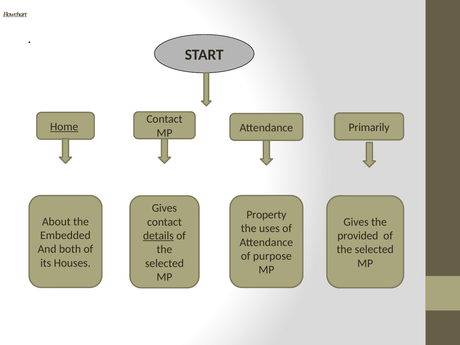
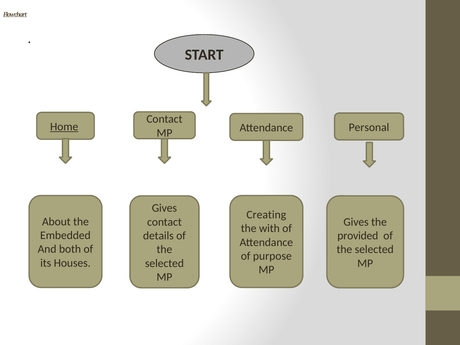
Primarily: Primarily -> Personal (369, 127)
Property: Property -> Creating (266, 215)
uses: uses -> with (269, 228)
details underline: present -> none (158, 236)
